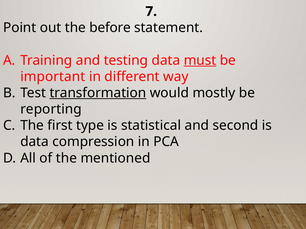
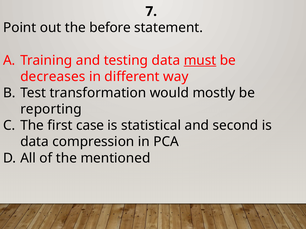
important: important -> decreases (53, 77)
transformation underline: present -> none (98, 93)
type: type -> case (90, 126)
